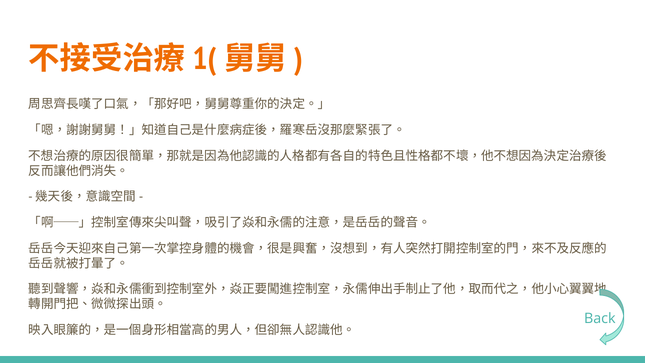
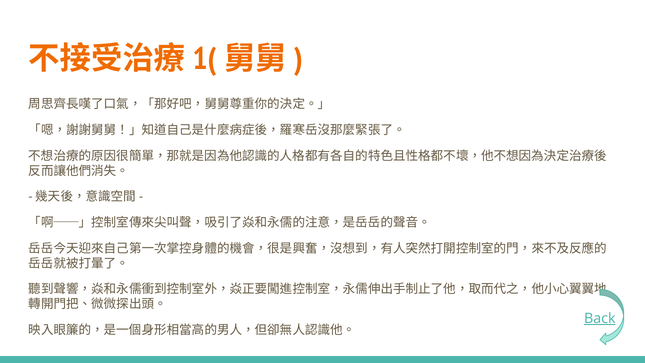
Back underline: none -> present (600, 318)
